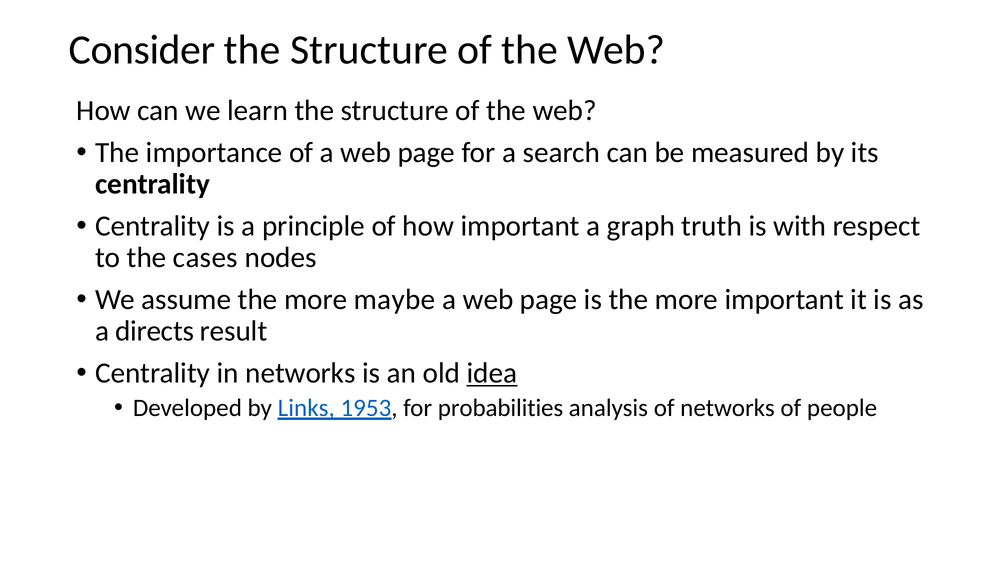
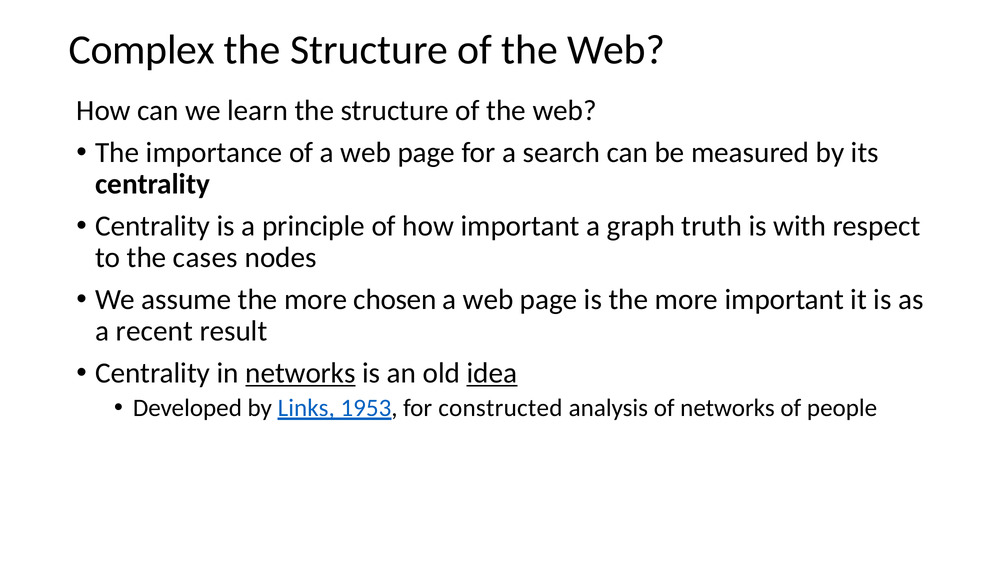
Consider: Consider -> Complex (142, 50)
maybe: maybe -> chosen (395, 300)
directs: directs -> recent (154, 331)
networks underline: none -> present (300, 373)
probabilities: probabilities -> constructed (500, 408)
